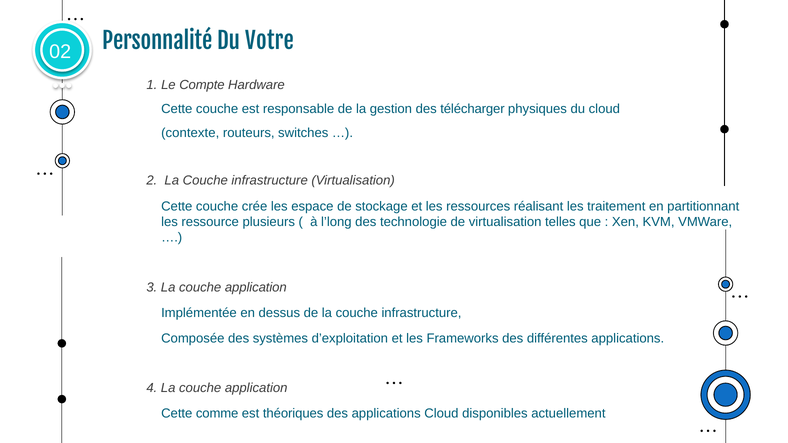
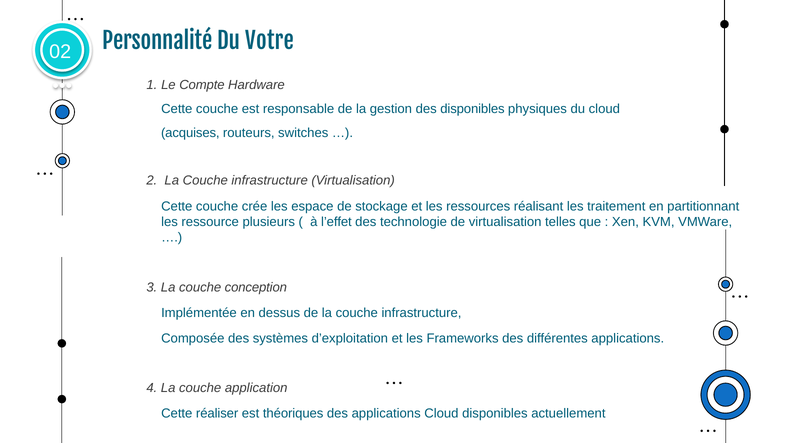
des télécharger: télécharger -> disponibles (472, 109)
contexte: contexte -> acquises (190, 133)
l’long: l’long -> l’effet (336, 222)
3 La couche application: application -> conception (256, 287)
comme: comme -> réaliser (217, 414)
